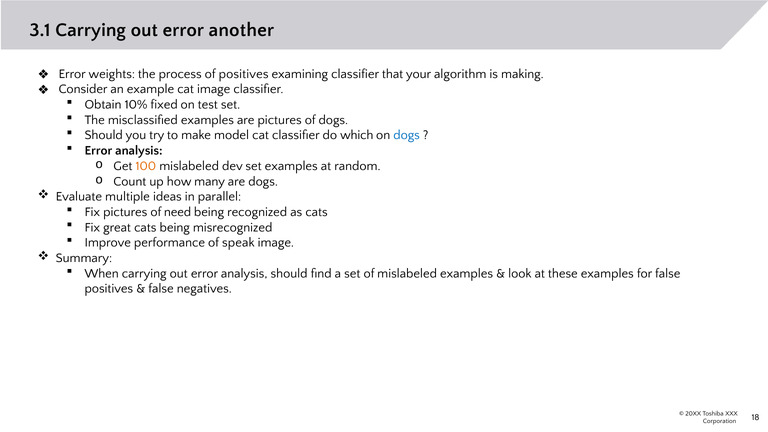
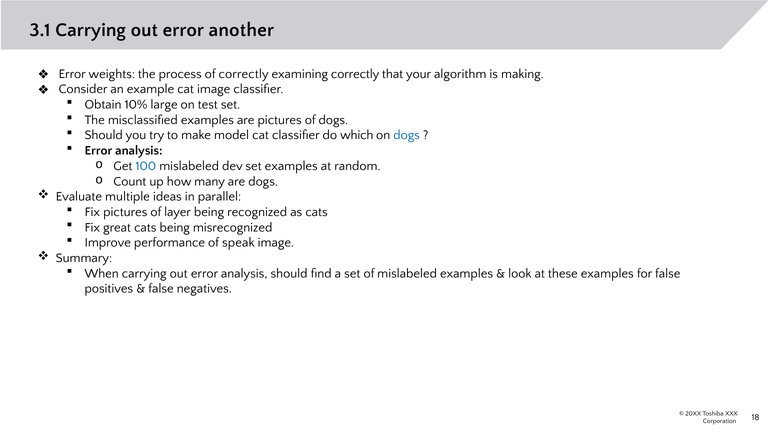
of positives: positives -> correctly (244, 74)
examining classifier: classifier -> correctly (355, 74)
fixed: fixed -> large (164, 105)
100 colour: orange -> blue (146, 166)
need: need -> layer (178, 212)
